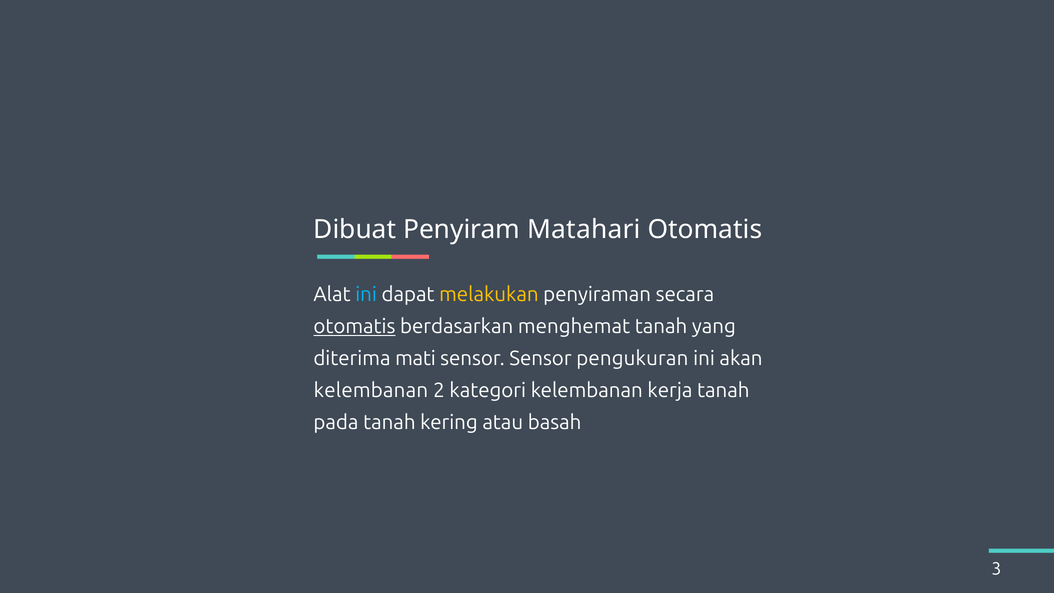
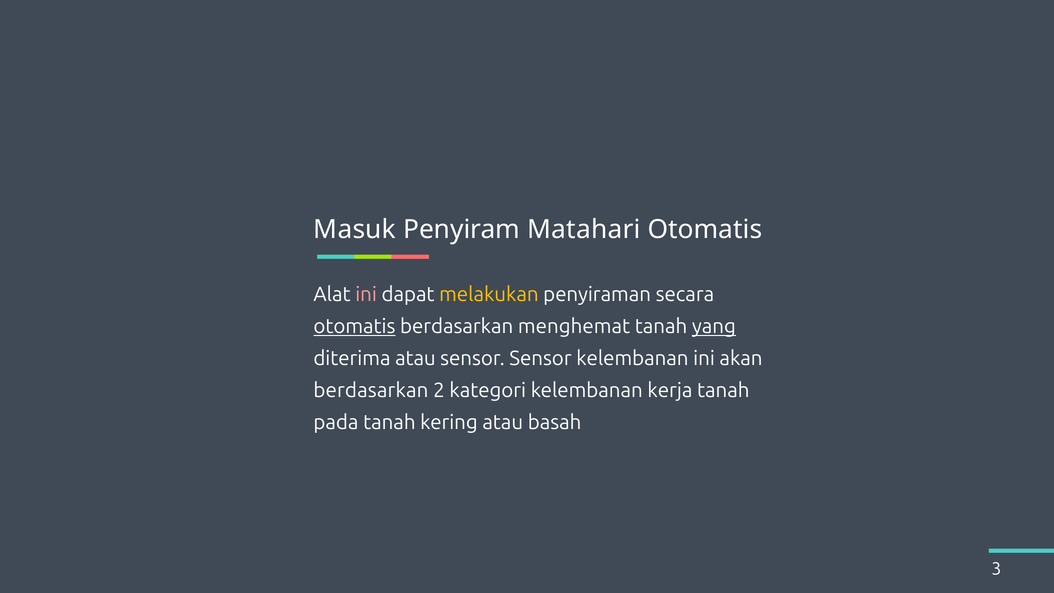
Dibuat: Dibuat -> Masuk (355, 230)
ini colour: light blue -> pink (366, 295)
yang underline: none -> present (714, 327)
diterima mati: mati -> atau (415, 359)
Sensor pengukuran: pengukuran -> kelembanan (632, 359)
kelembanan: kelembanan -> berdasarkan (371, 390)
